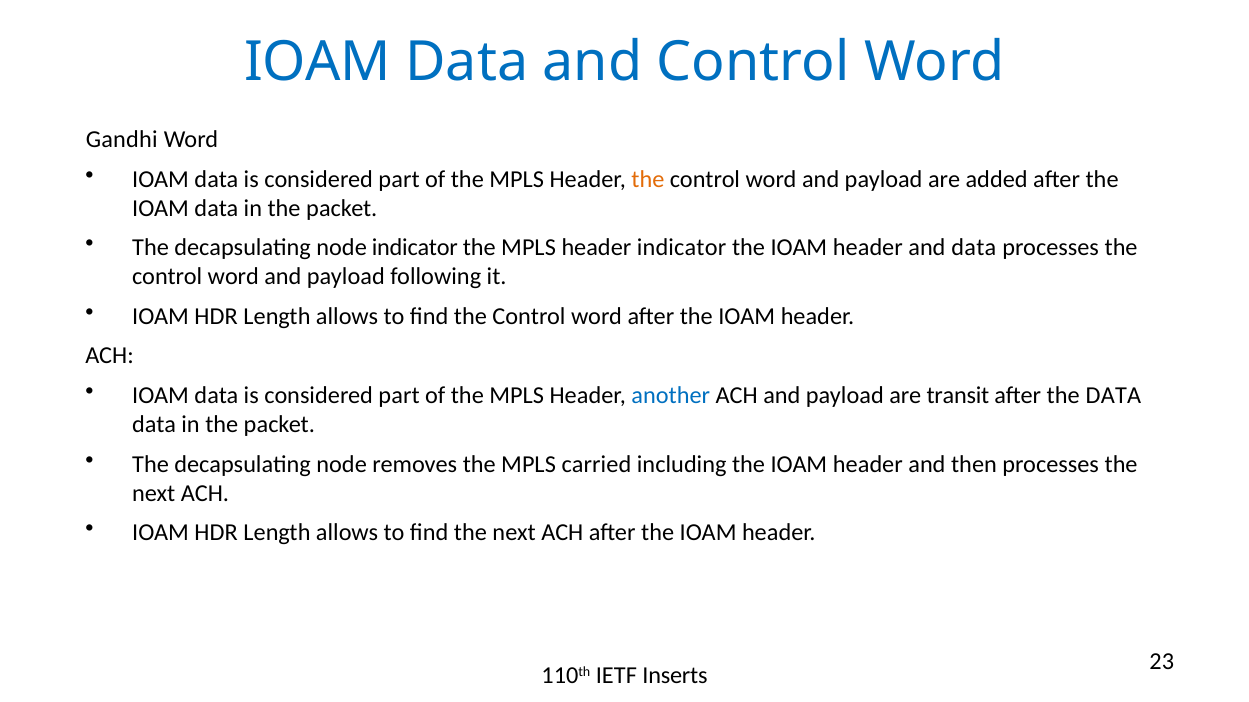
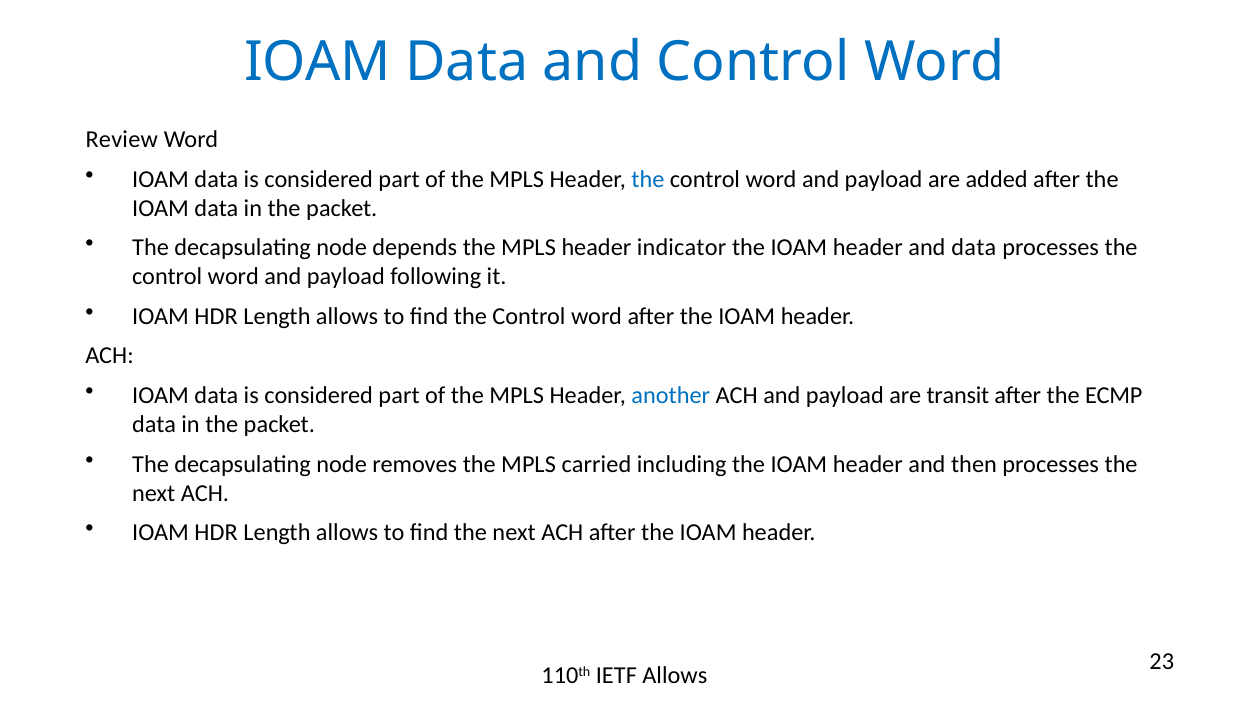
Gandhi: Gandhi -> Review (122, 140)
the colour: orange -> blue (648, 179)
node indicator: indicator -> depends (415, 248)
the DATA: DATA -> ECMP (1114, 396)
IETF Inserts: Inserts -> Allows (675, 676)
